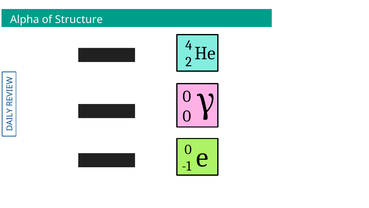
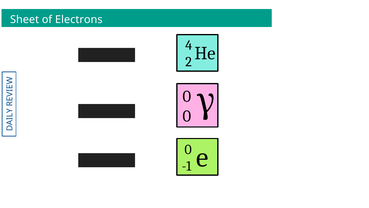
Alpha: Alpha -> Sheet (25, 19)
Structure: Structure -> Electrons (79, 19)
